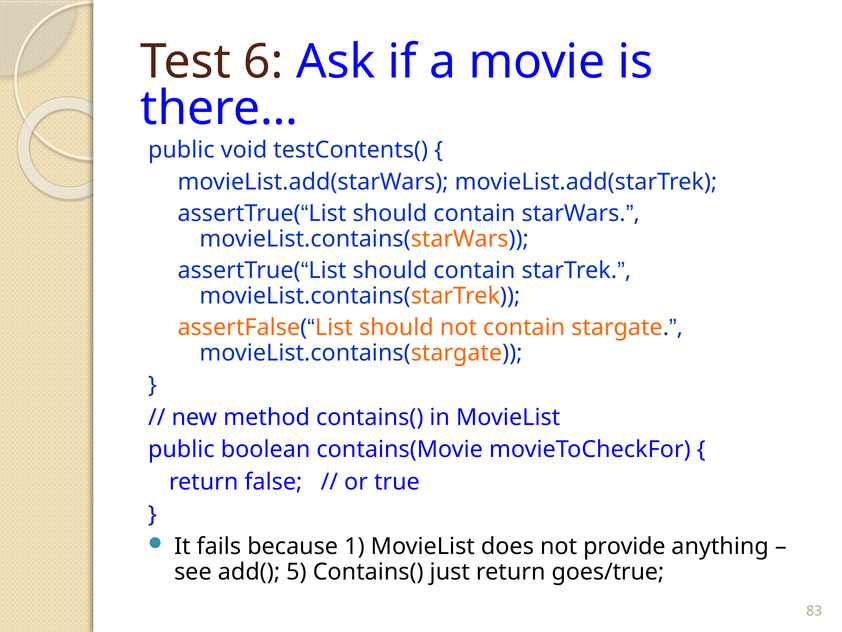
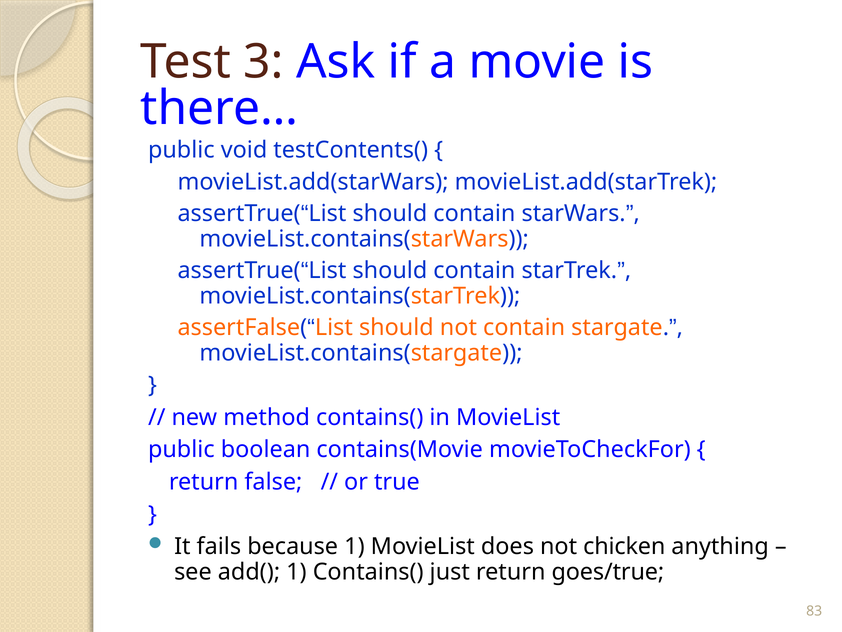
6: 6 -> 3 (264, 62)
provide: provide -> chicken (624, 546)
add( 5: 5 -> 1 (296, 572)
